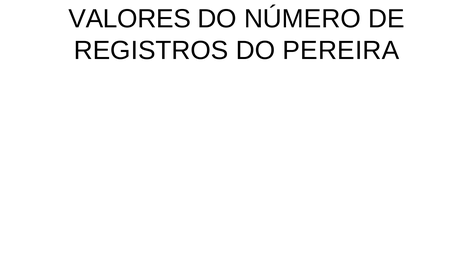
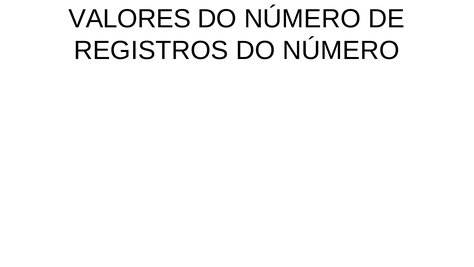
REGISTROS DO PEREIRA: PEREIRA -> NÚMERO (341, 50)
